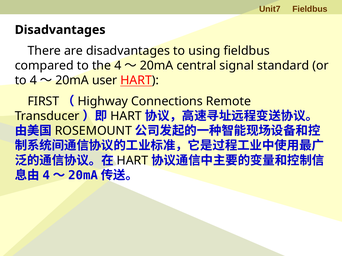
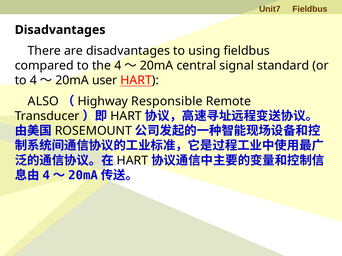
FIRST: FIRST -> ALSO (43, 102)
Connections: Connections -> Responsible (167, 102)
